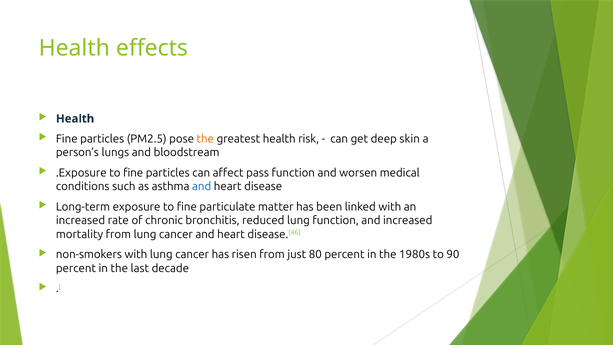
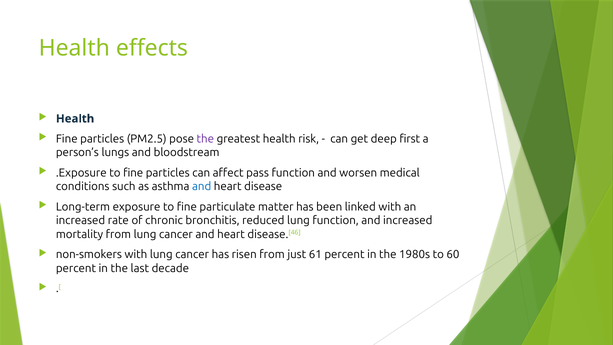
the colour: orange -> purple (205, 139)
skin: skin -> first (410, 139)
80: 80 -> 61 (315, 255)
90: 90 -> 60 (453, 255)
